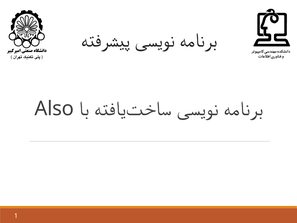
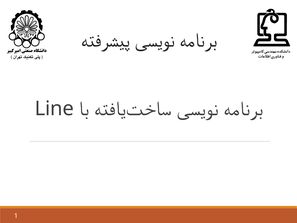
Also: Also -> Line (54, 109)
